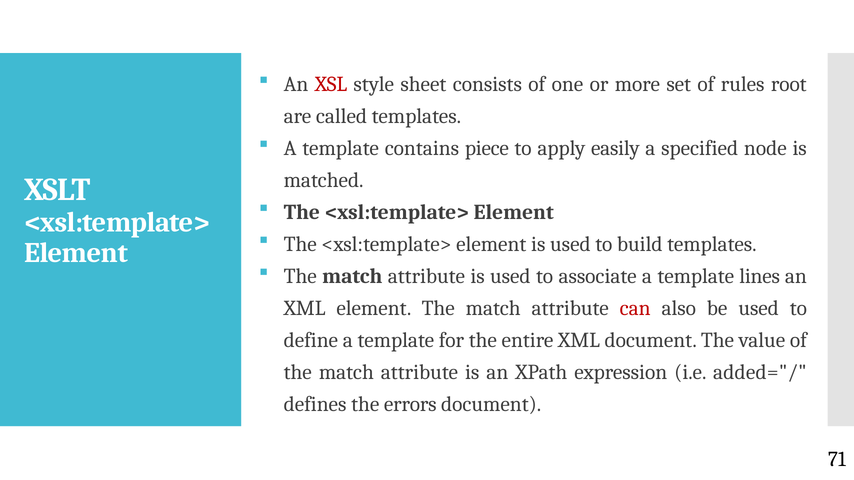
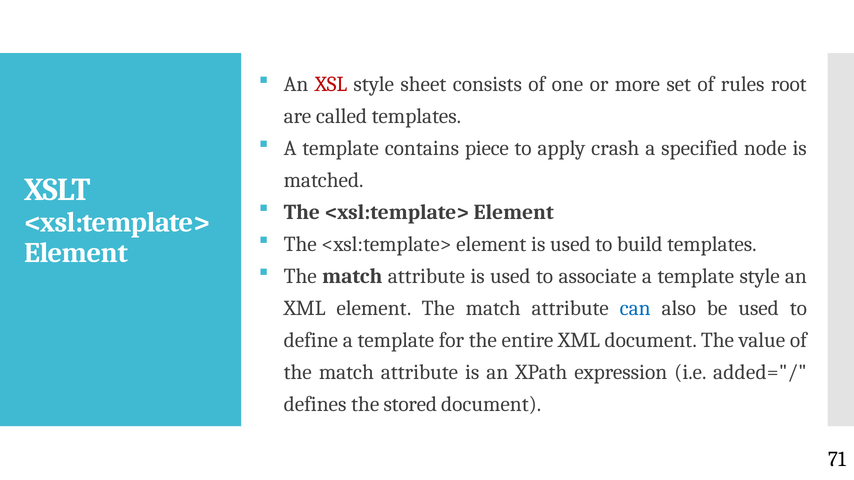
easily: easily -> crash (615, 148)
template lines: lines -> style (760, 277)
can colour: red -> blue (635, 309)
errors: errors -> stored (410, 405)
